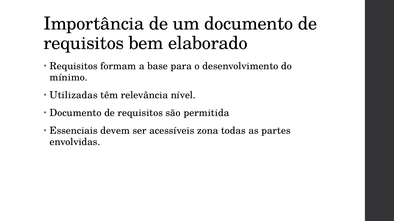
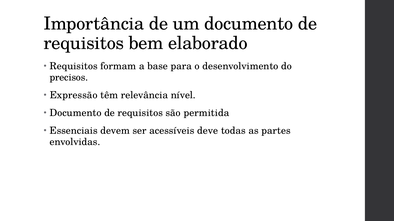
mínimo: mínimo -> precisos (69, 78)
Utilizadas: Utilizadas -> Expressão (74, 95)
zona: zona -> deve (208, 131)
